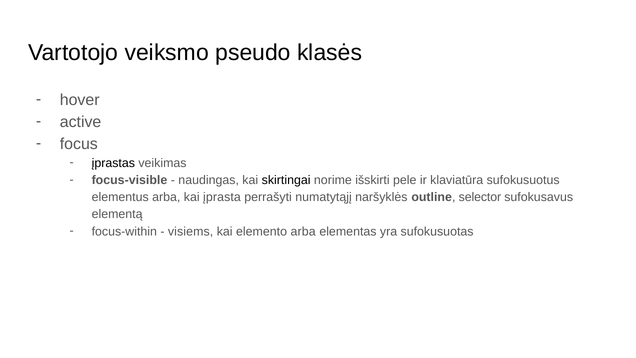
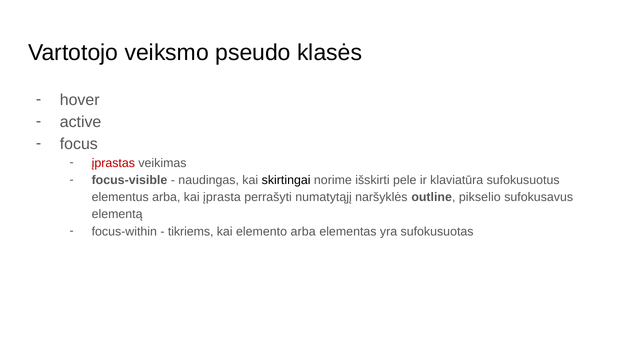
įprastas colour: black -> red (113, 163)
selector: selector -> pikselio (480, 197)
visiems: visiems -> tikriems (191, 231)
